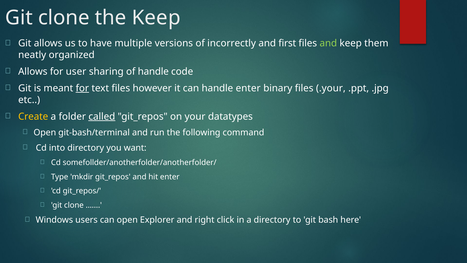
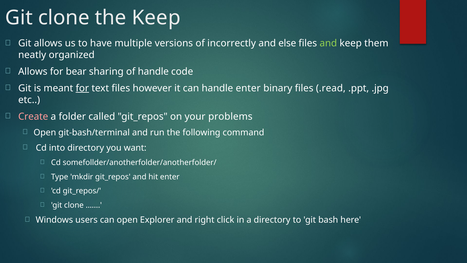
first: first -> else (287, 43)
user: user -> bear (76, 72)
.your: .your -> .read (331, 88)
Create colour: yellow -> pink (33, 116)
called underline: present -> none (102, 116)
datatypes: datatypes -> problems (230, 116)
